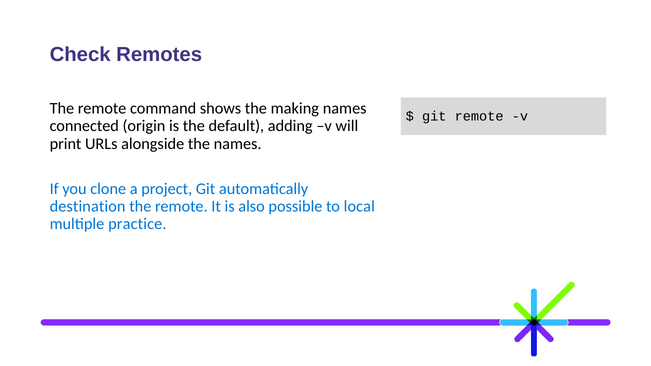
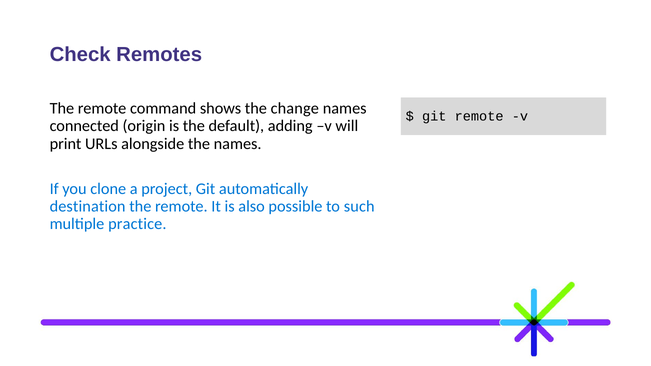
making: making -> change (295, 109)
local: local -> such (359, 207)
